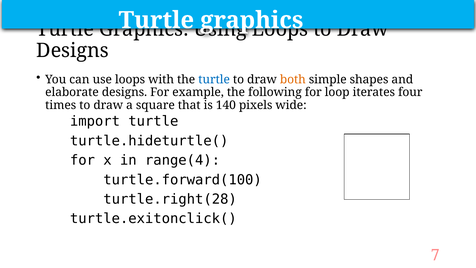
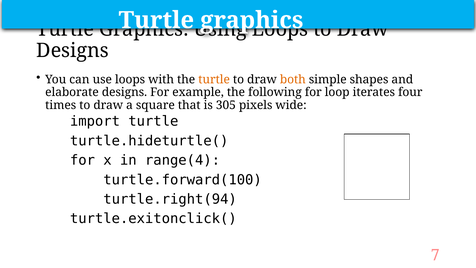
turtle colour: blue -> orange (214, 79)
140: 140 -> 305 (226, 105)
turtle.right(28: turtle.right(28 -> turtle.right(94 (170, 199)
